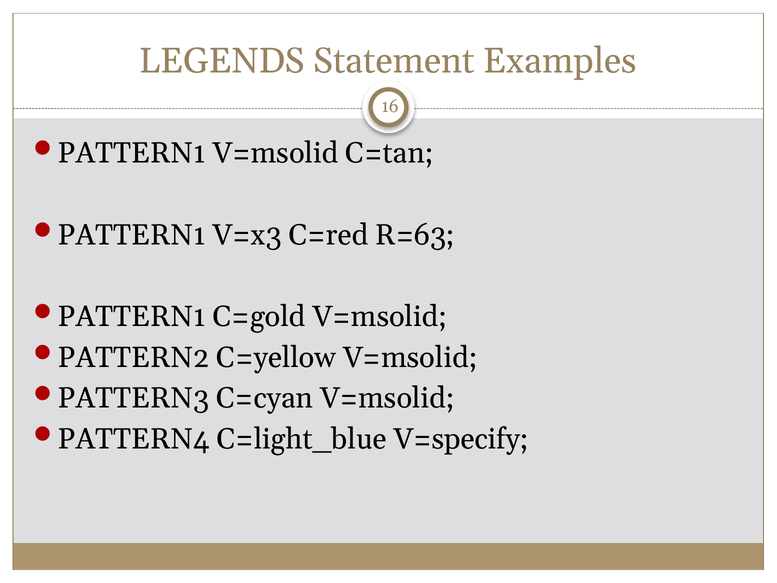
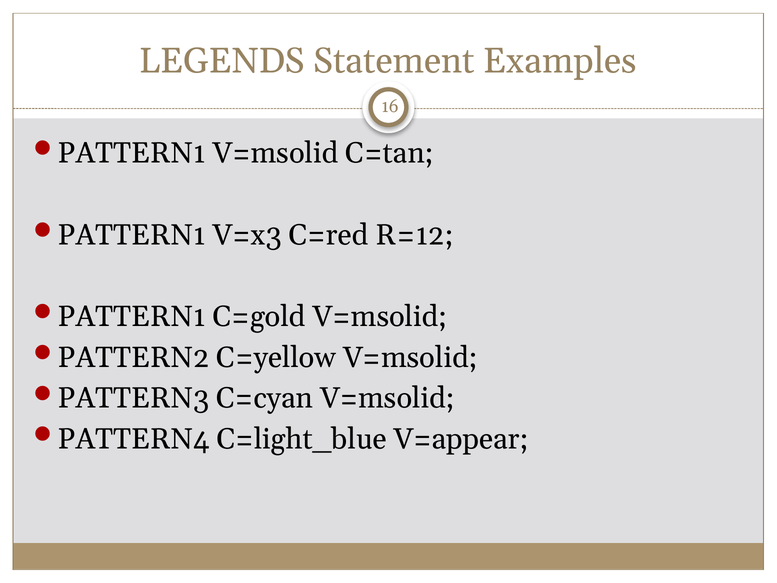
R=63: R=63 -> R=12 (415, 235)
V=specify: V=specify -> V=appear (461, 439)
